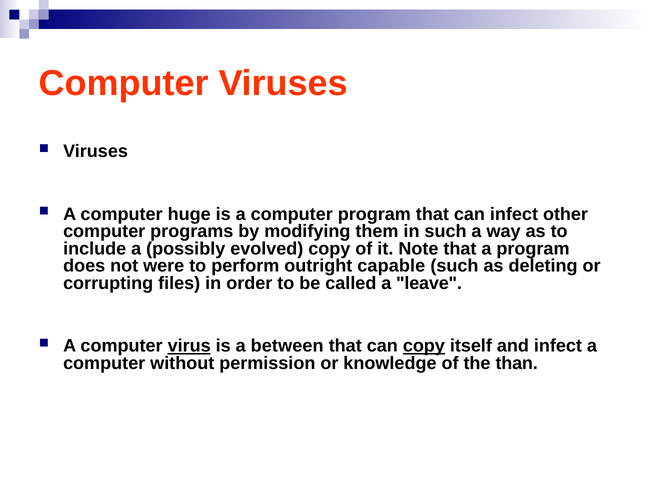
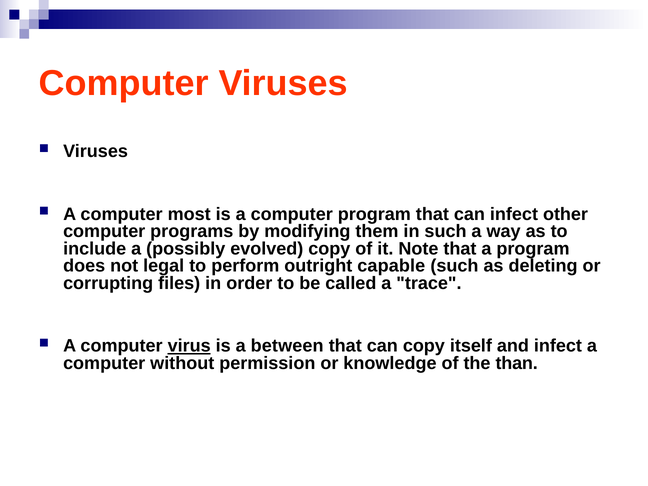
huge: huge -> most (189, 214)
were: were -> legal (164, 266)
leave: leave -> trace (429, 283)
copy underline: present -> none (424, 346)
